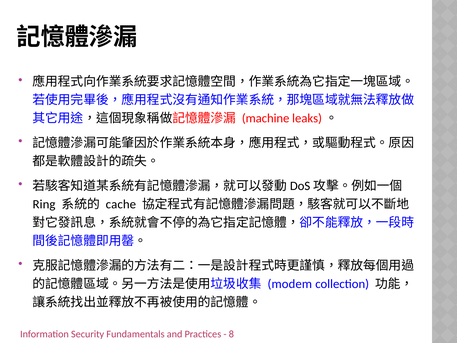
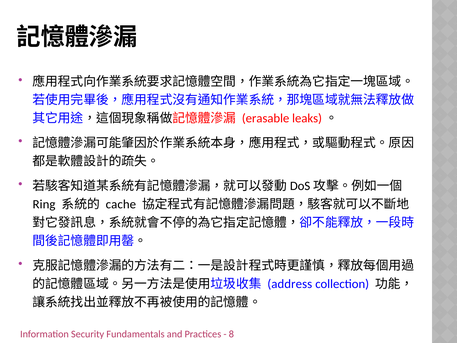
machine: machine -> erasable (266, 118)
modem: modem -> address (290, 284)
